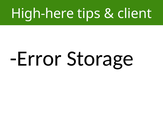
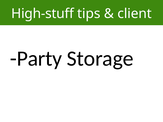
High-here: High-here -> High-stuff (43, 14)
Error: Error -> Party (39, 59)
